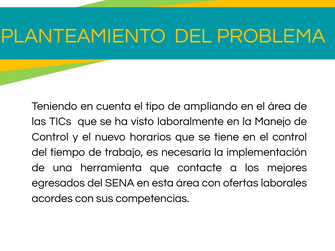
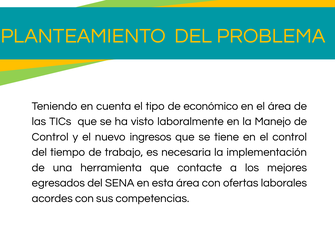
ampliando: ampliando -> económico (211, 106)
horarios: horarios -> ingresos (151, 137)
